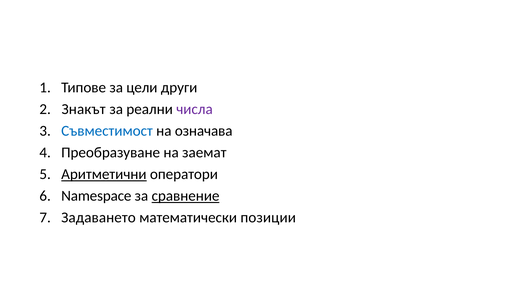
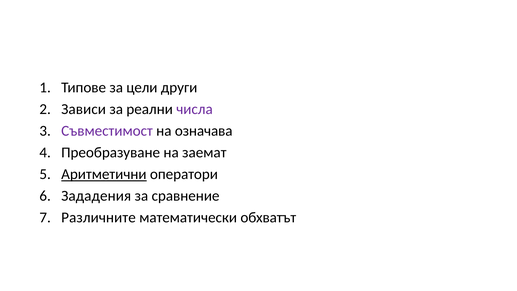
Знакът: Знакът -> Зависи (84, 109)
Съвместимост colour: blue -> purple (107, 131)
Namespace: Namespace -> Зададения (96, 196)
сравнение underline: present -> none (186, 196)
Задаването: Задаването -> Различните (98, 217)
позиции: позиции -> обхватът (268, 217)
